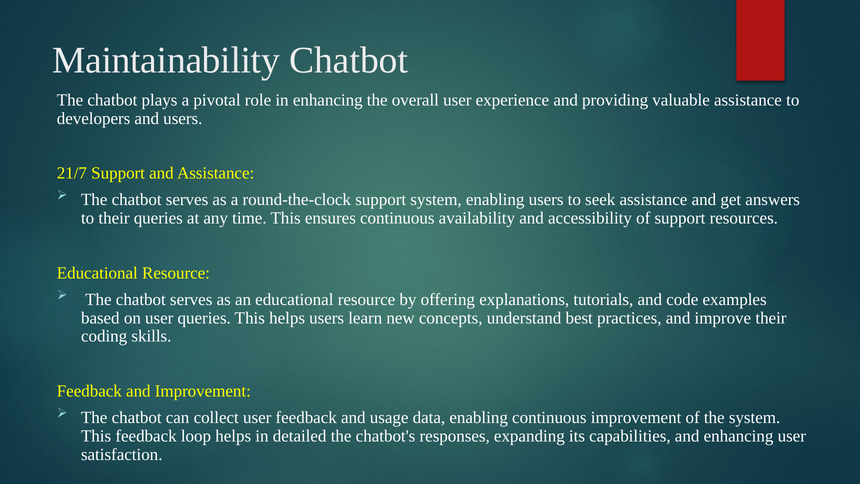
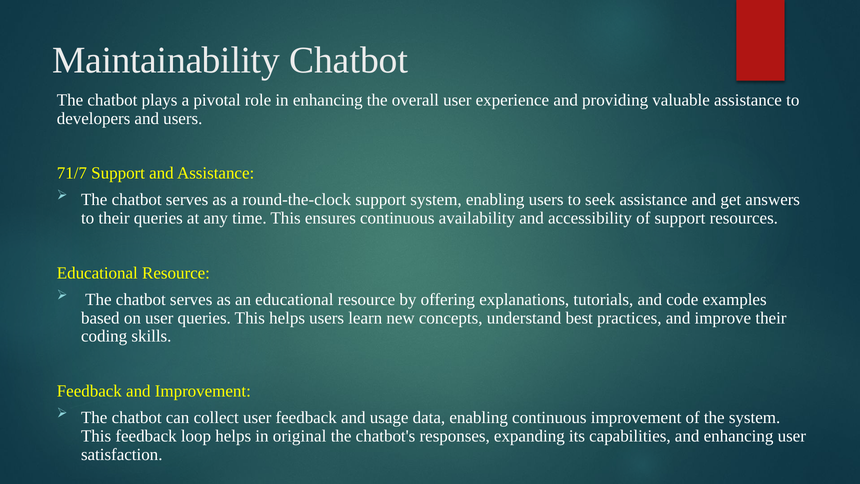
21/7: 21/7 -> 71/7 (72, 173)
detailed: detailed -> original (300, 436)
